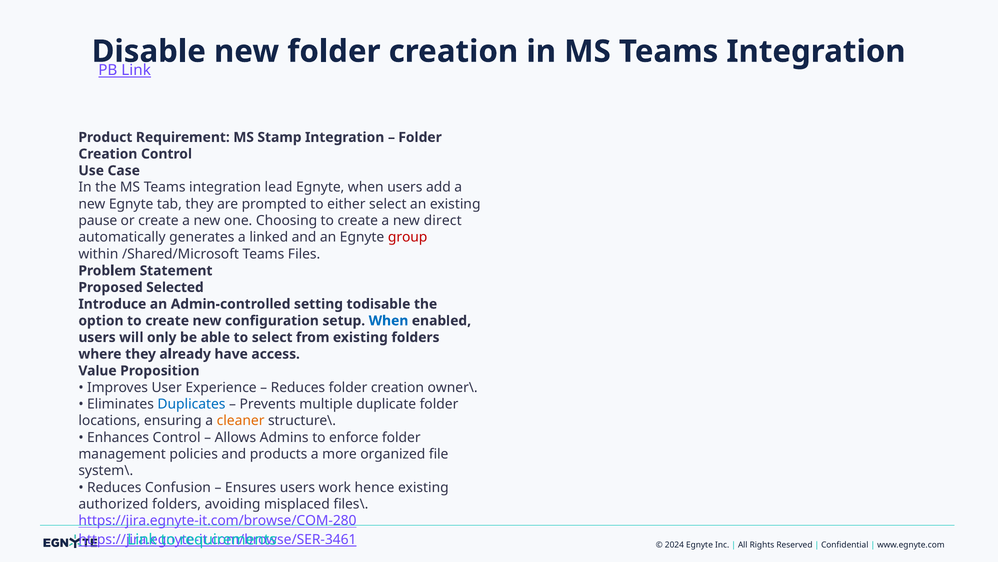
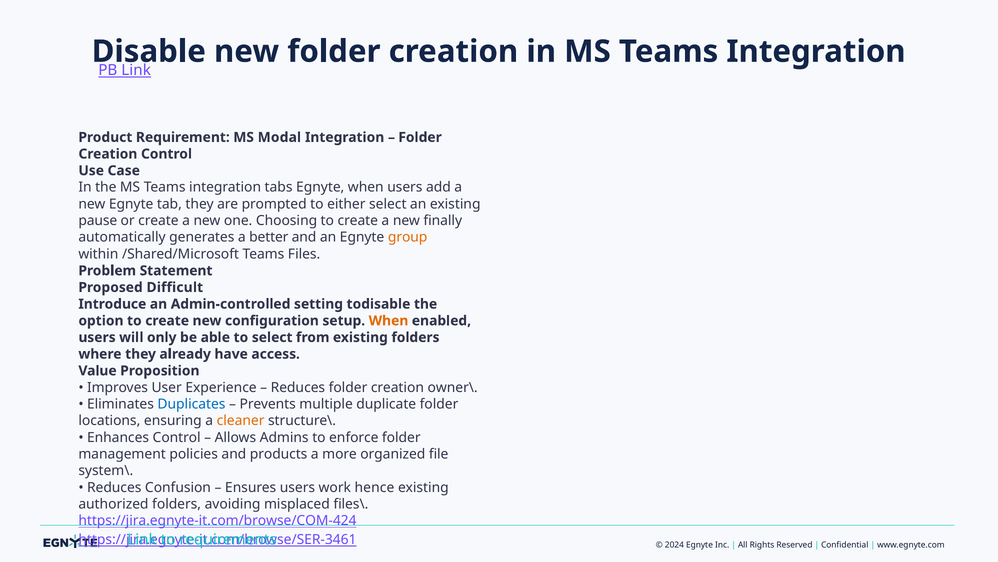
Stamp: Stamp -> Modal (279, 137)
lead: lead -> tabs (279, 187)
direct: direct -> finally (443, 220)
linked: linked -> better (269, 237)
group colour: red -> orange (408, 237)
Selected: Selected -> Difficult (175, 287)
When colour: blue -> orange (389, 320)
https://jira.egnyte-it.com/browse/COM-280: https://jira.egnyte-it.com/browse/COM-280 -> https://jira.egnyte-it.com/browse/COM-424 (217, 520)
